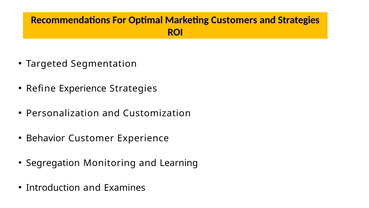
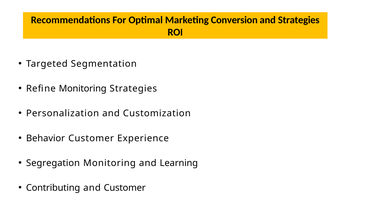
Customers: Customers -> Conversion (234, 20)
Refine Experience: Experience -> Monitoring (83, 88)
Introduction: Introduction -> Contributing (53, 187)
and Examines: Examines -> Customer (125, 187)
